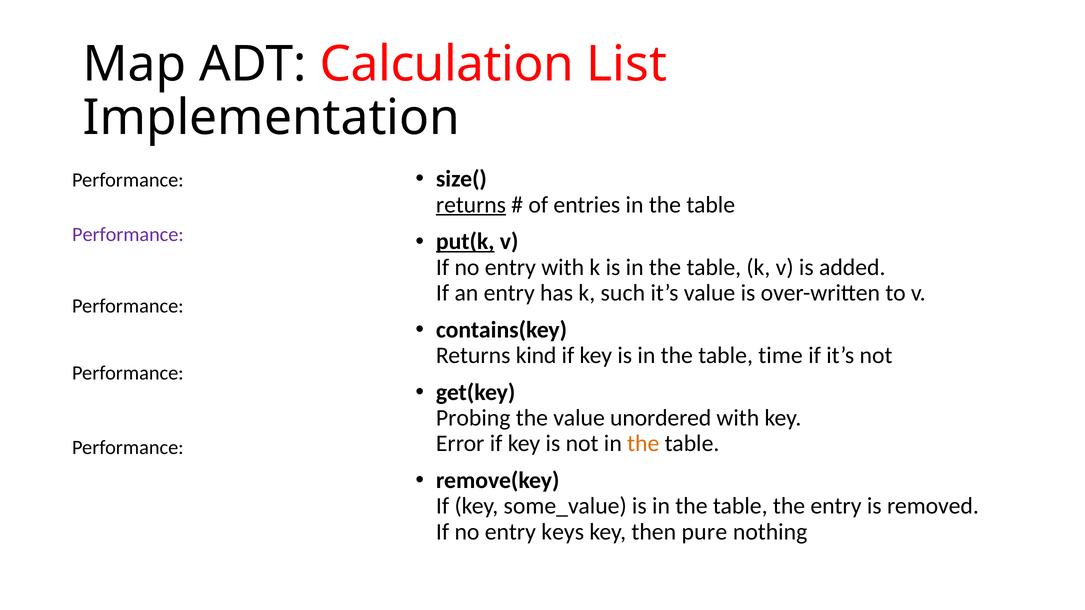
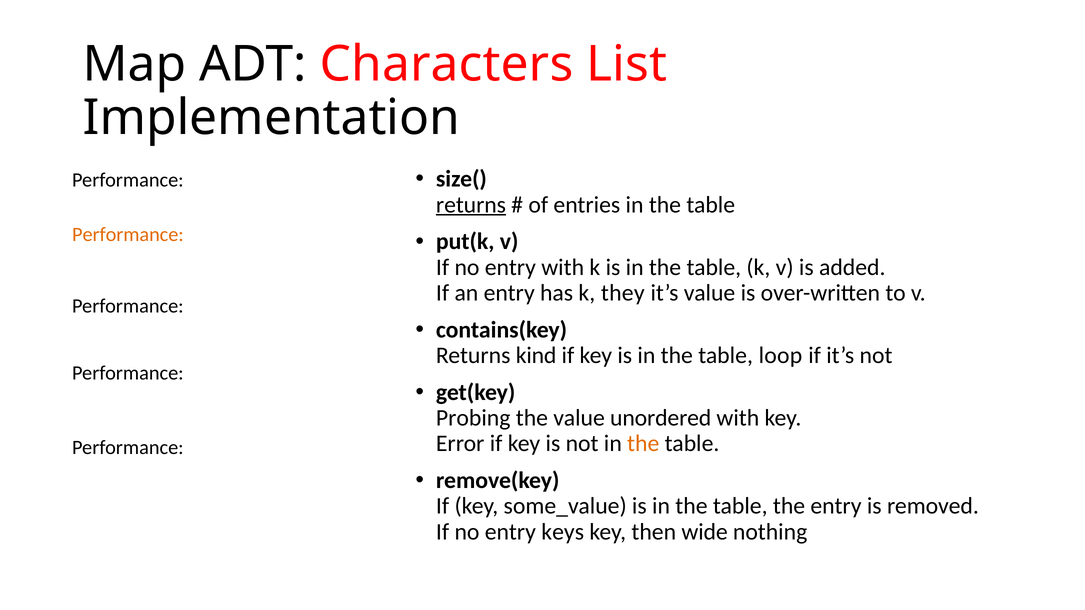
Calculation: Calculation -> Characters (447, 64)
Performance colour: purple -> orange (128, 235)
put(k underline: present -> none (465, 242)
such: such -> they (623, 293)
time: time -> loop (780, 356)
pure: pure -> wide (705, 532)
